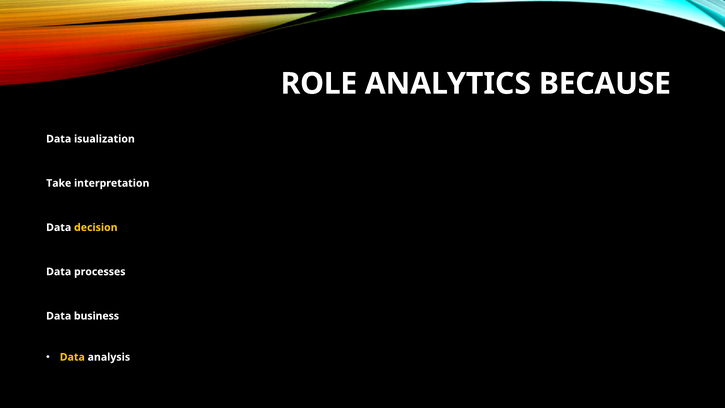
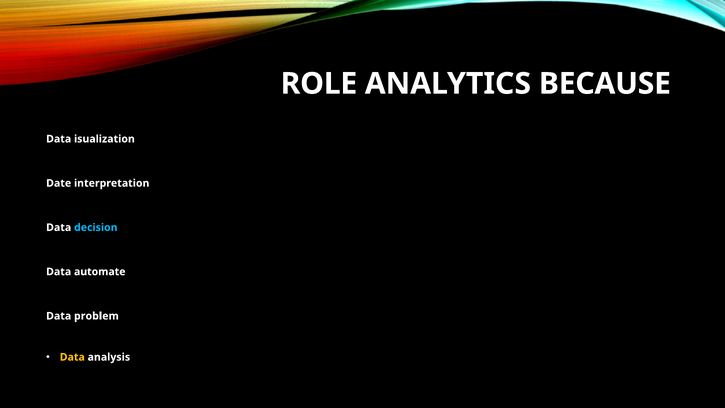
Take: Take -> Date (59, 183)
decision colour: yellow -> light blue (96, 227)
processes: processes -> automate (100, 272)
business: business -> problem (96, 316)
